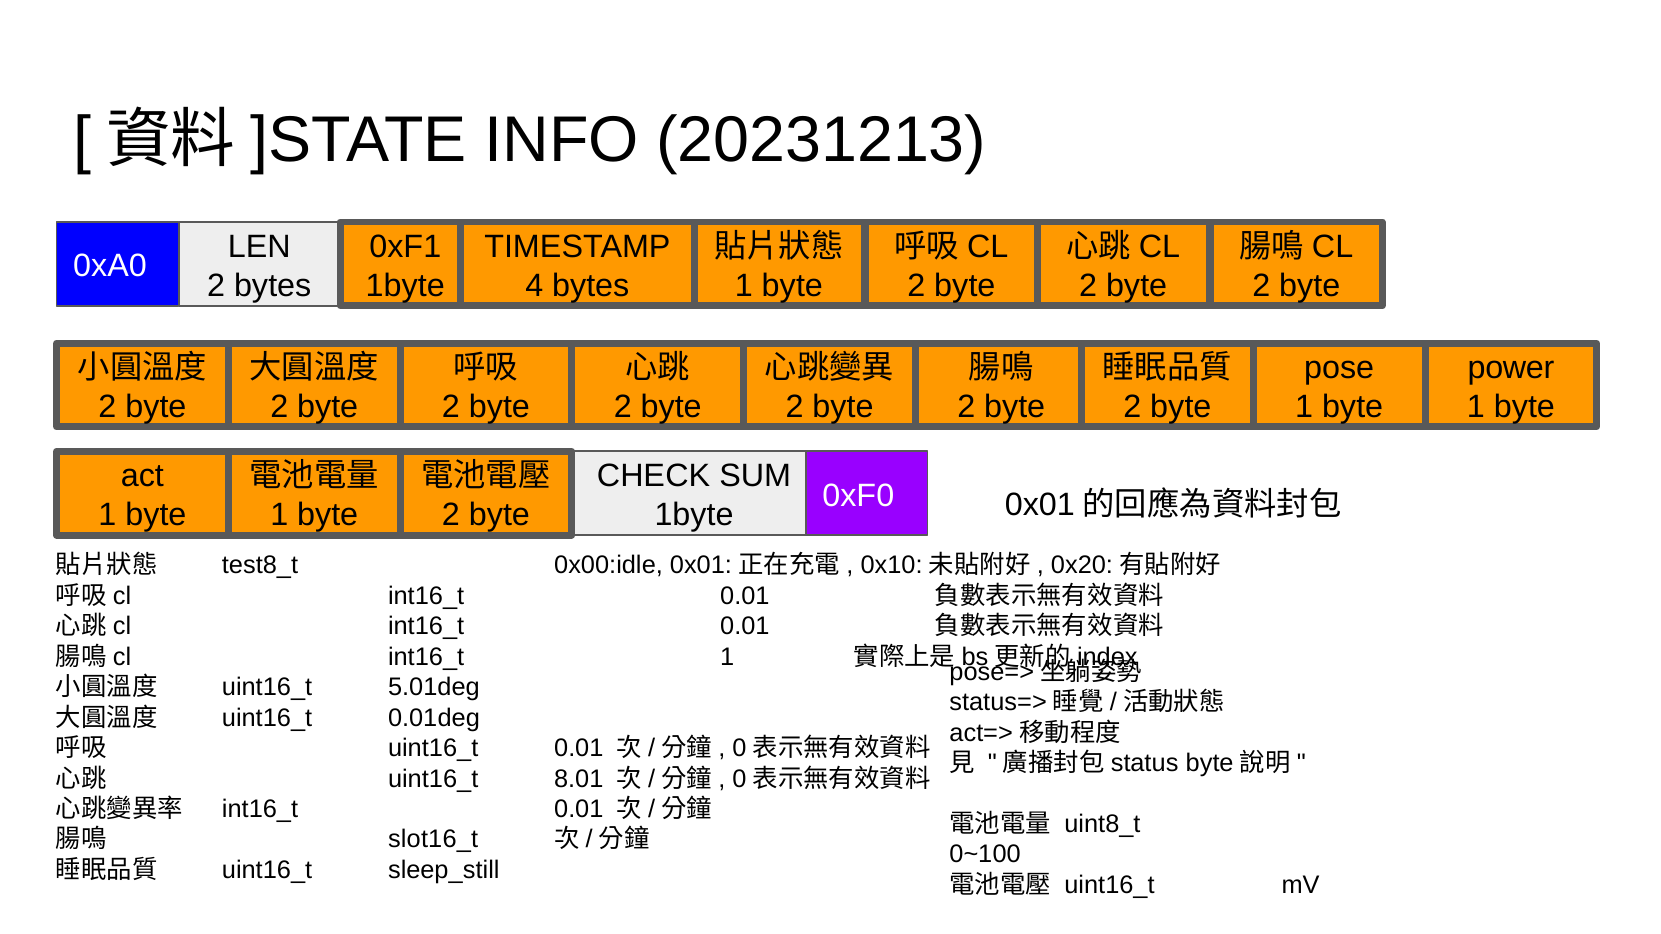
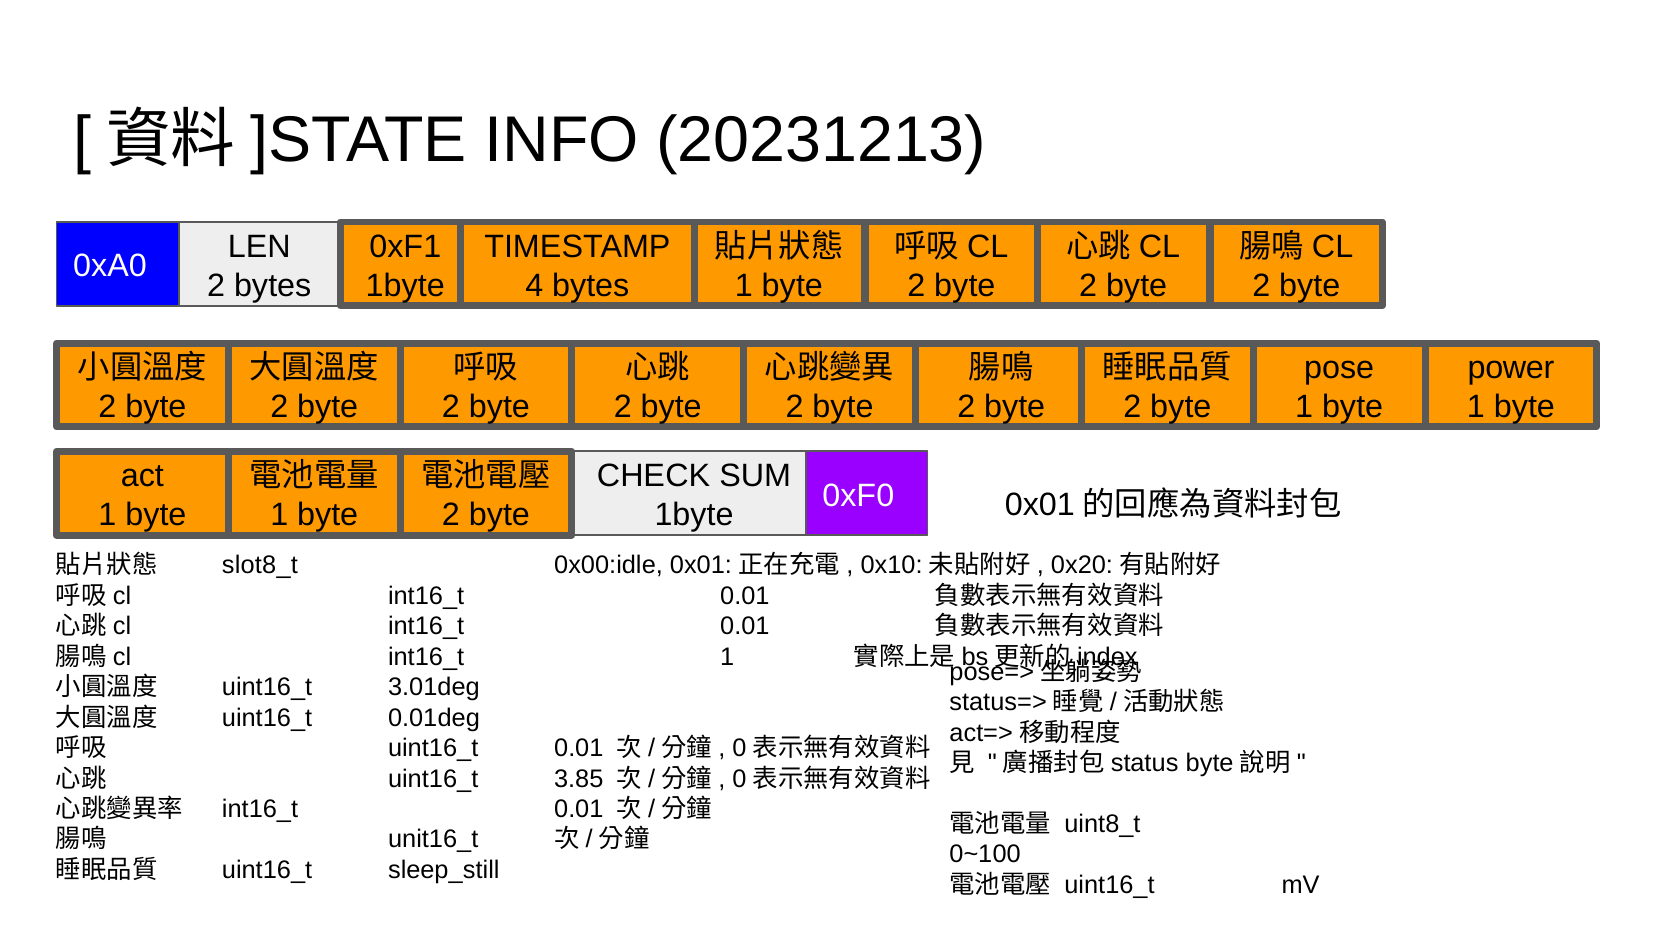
test8_t: test8_t -> slot8_t (260, 566)
5.01deg: 5.01deg -> 3.01deg (434, 688)
8.01: 8.01 -> 3.85 (579, 779)
slot16_t: slot16_t -> unit16_t (433, 840)
